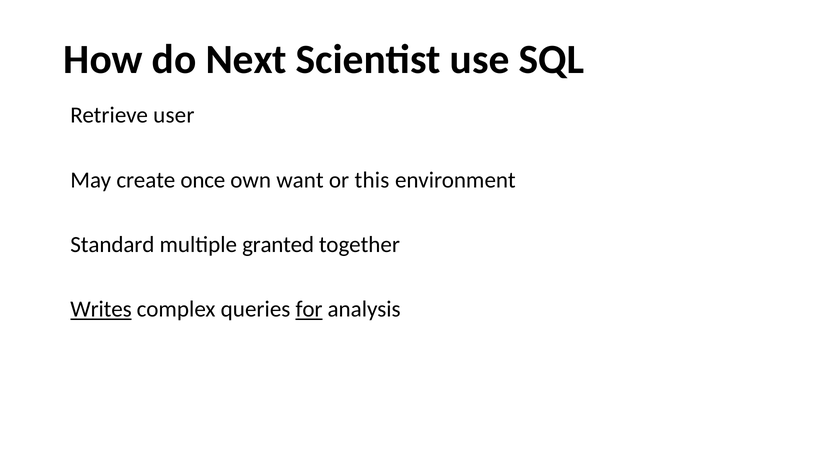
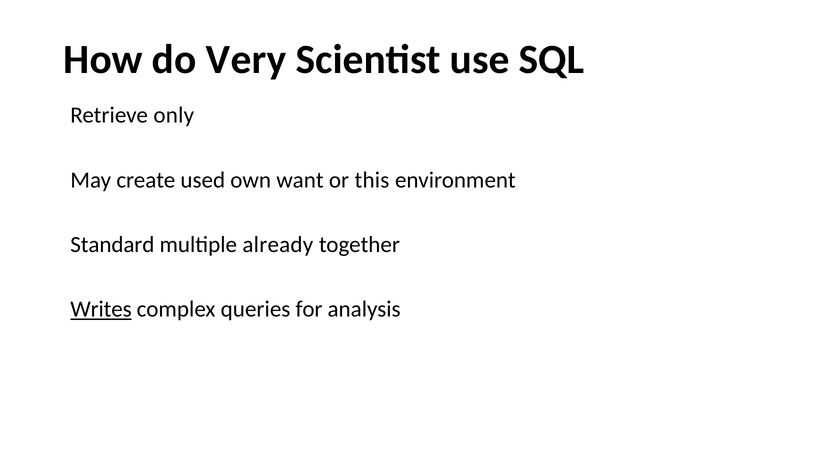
Next: Next -> Very (246, 60)
user: user -> only (174, 115)
once: once -> used (203, 180)
granted: granted -> already (278, 245)
for underline: present -> none (309, 309)
